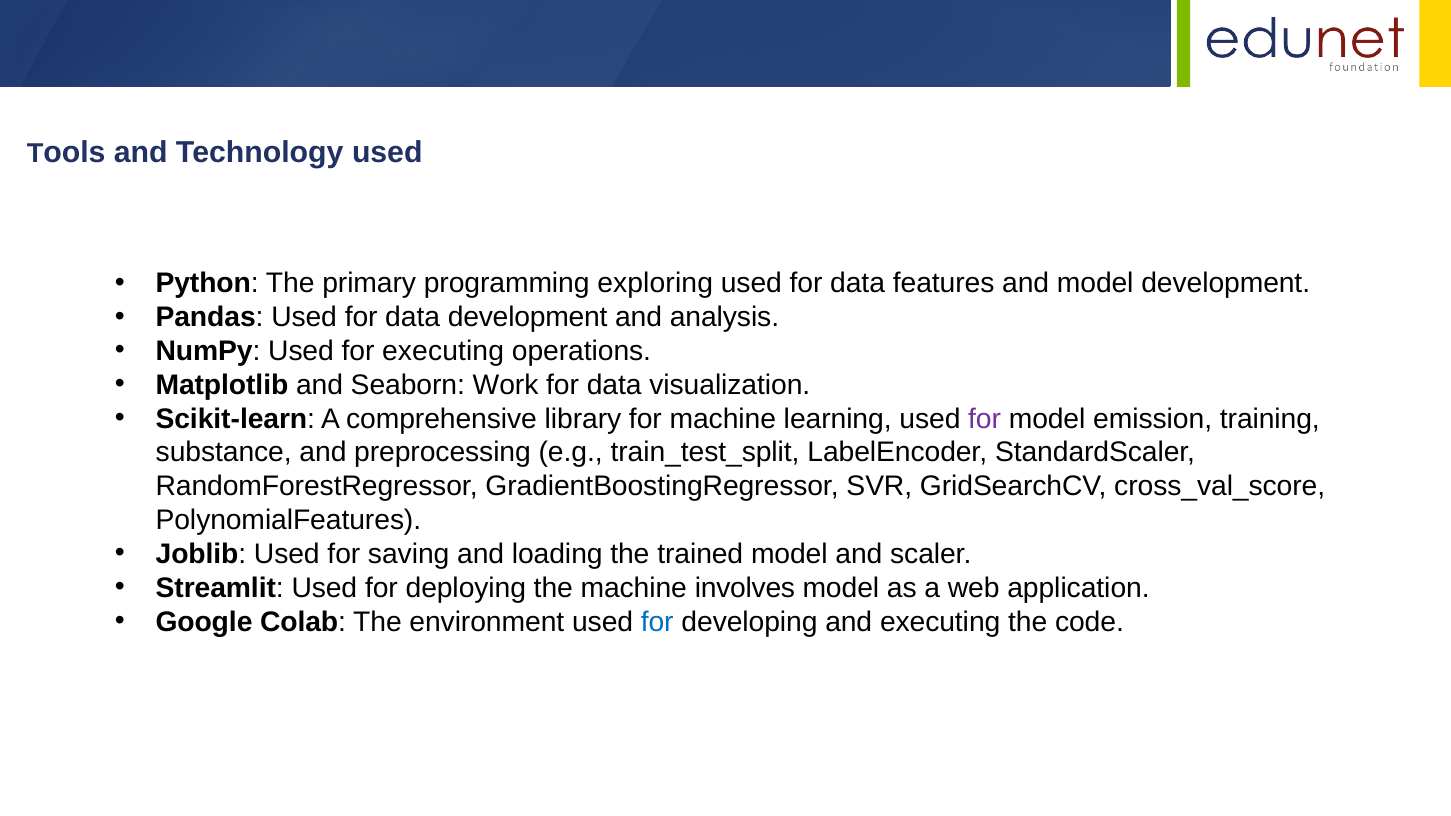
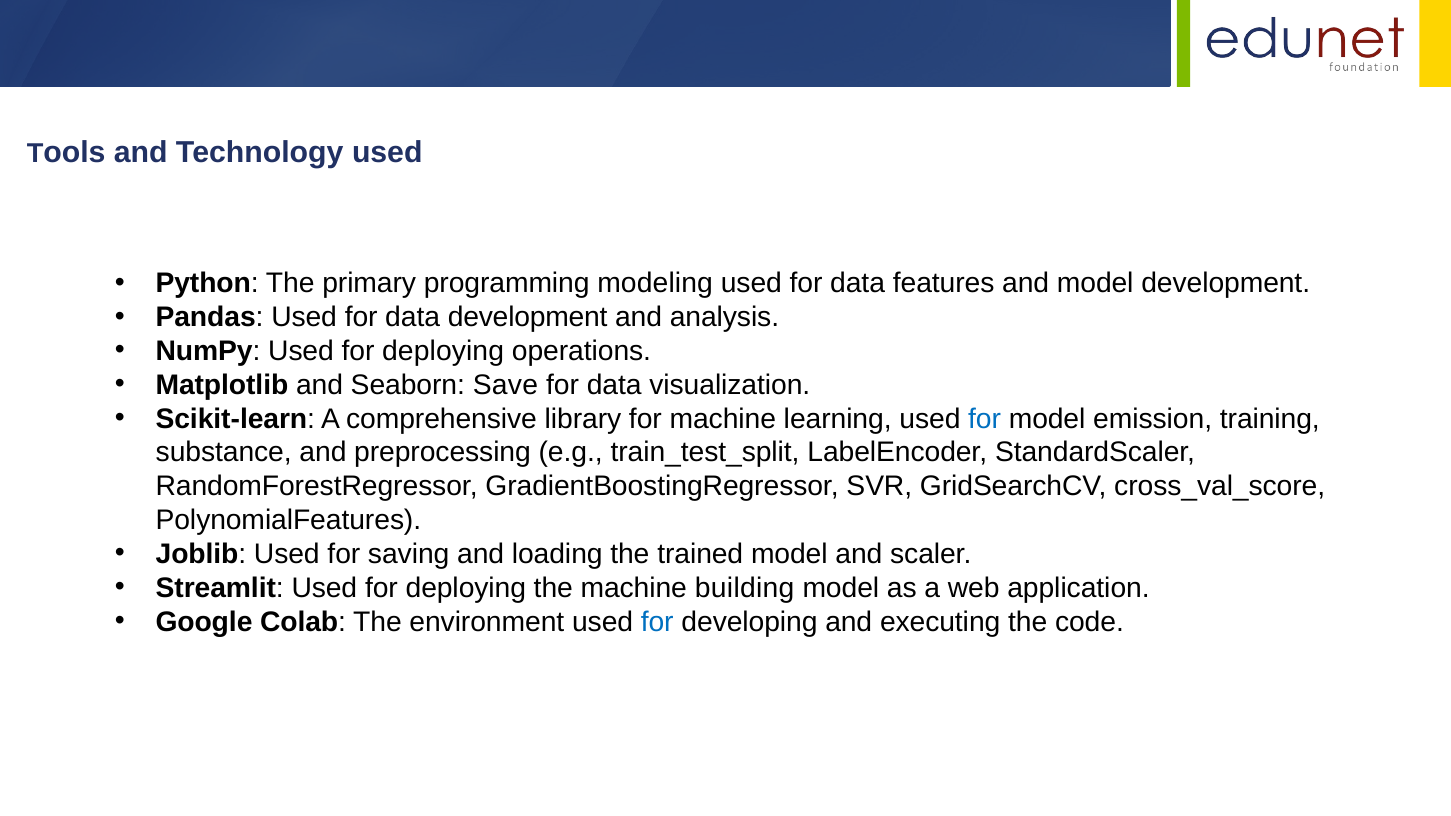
exploring: exploring -> modeling (655, 284)
NumPy Used for executing: executing -> deploying (443, 351)
Work: Work -> Save (505, 385)
for colour: purple -> blue (985, 419)
involves: involves -> building (745, 588)
